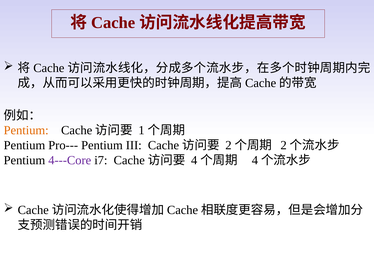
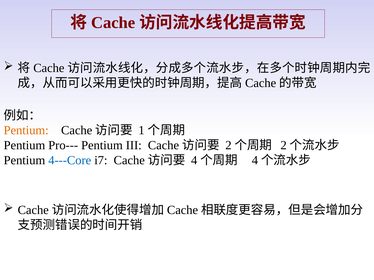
4---Core colour: purple -> blue (70, 161)
